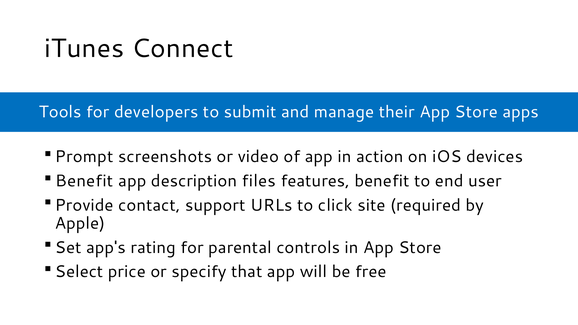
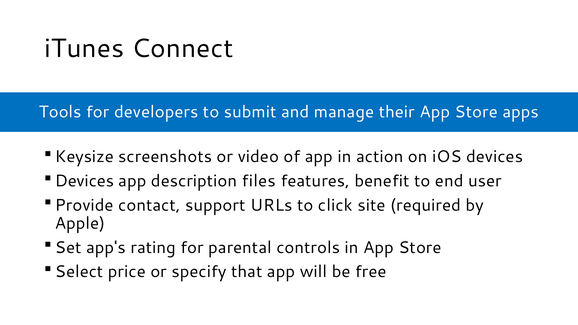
Prompt: Prompt -> Keysize (84, 157)
Benefit: Benefit -> Devices (84, 181)
